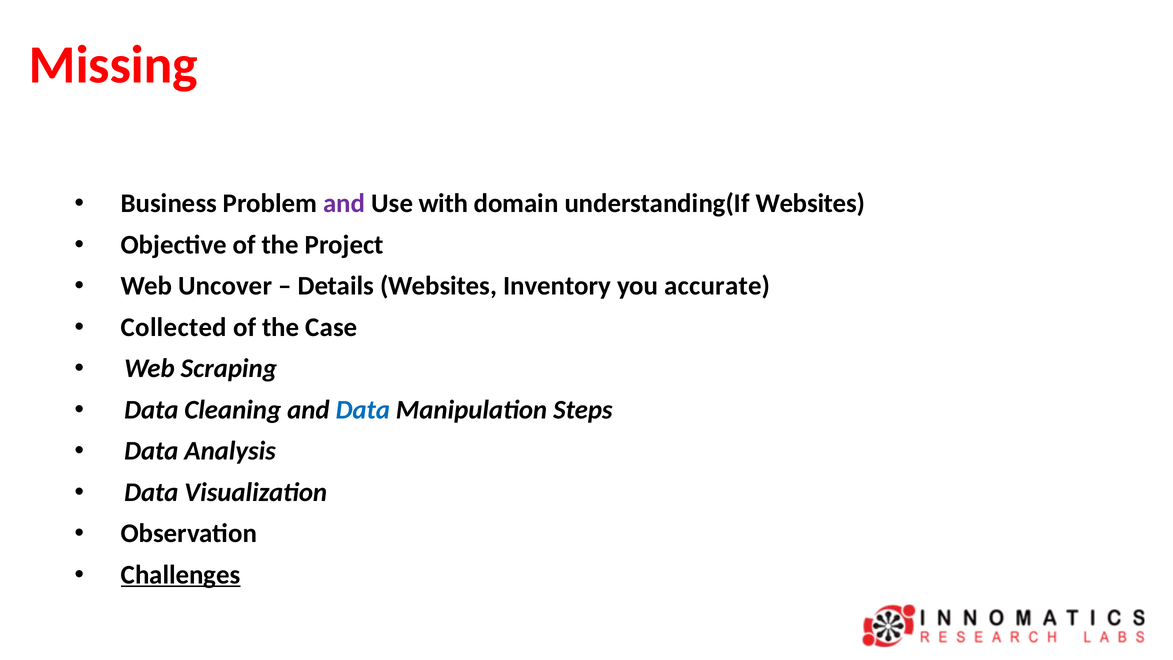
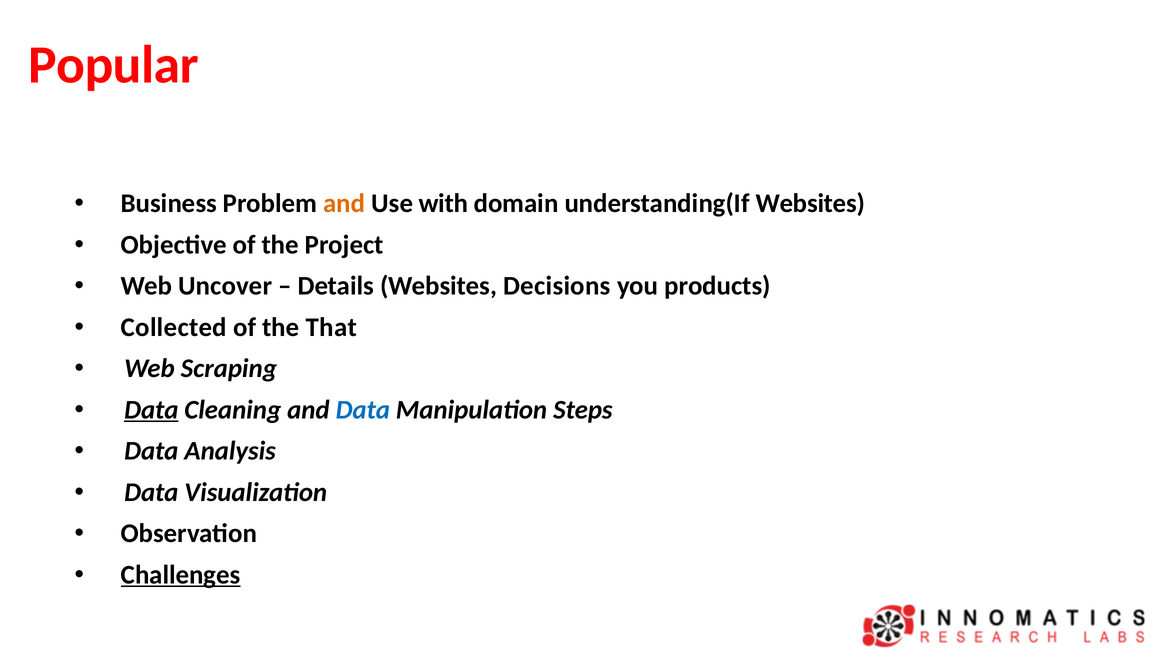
Missing: Missing -> Popular (113, 65)
and colour: purple -> orange (344, 203)
Inventory: Inventory -> Decisions (557, 286)
accurate: accurate -> products (717, 286)
Case: Case -> That (331, 327)
Data underline: none -> present (151, 410)
